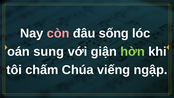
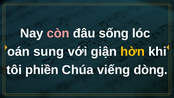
hờn colour: light green -> yellow (133, 52)
chấm: chấm -> phiền (42, 70)
ngập: ngập -> dòng (151, 70)
